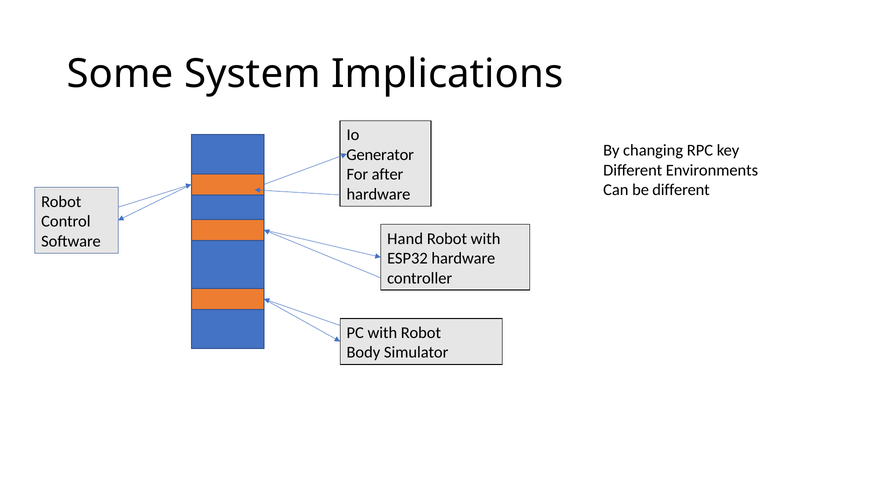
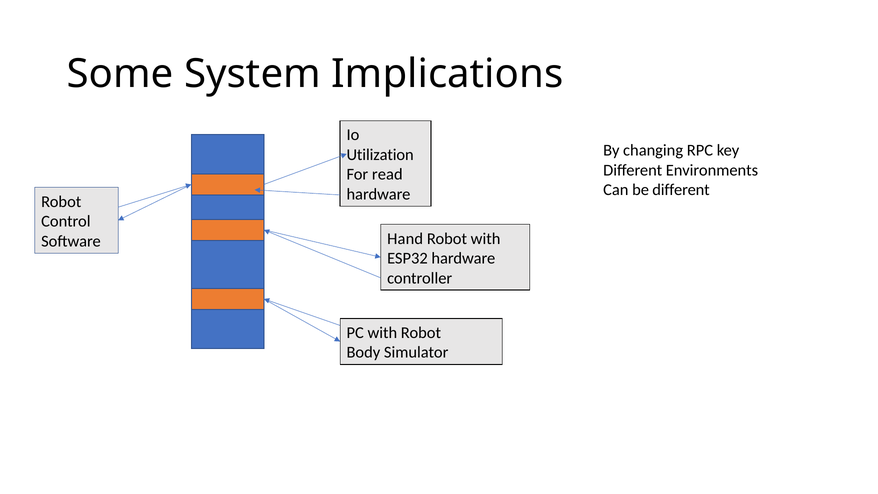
Generator: Generator -> Utilization (380, 155)
after: after -> read (387, 174)
